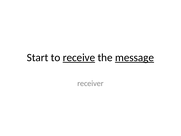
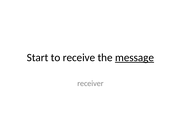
receive underline: present -> none (79, 57)
